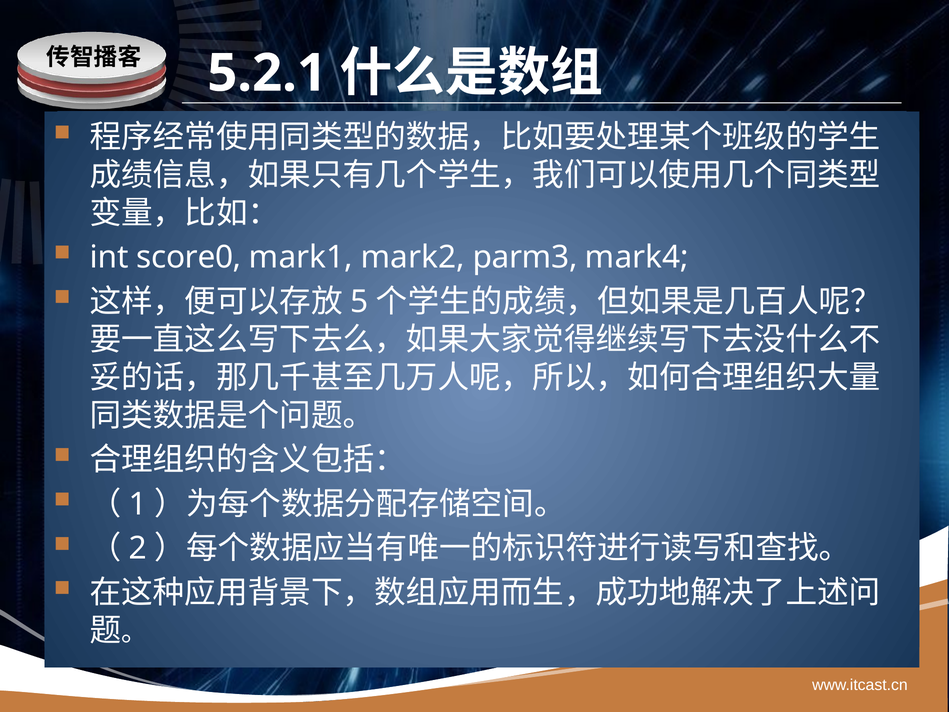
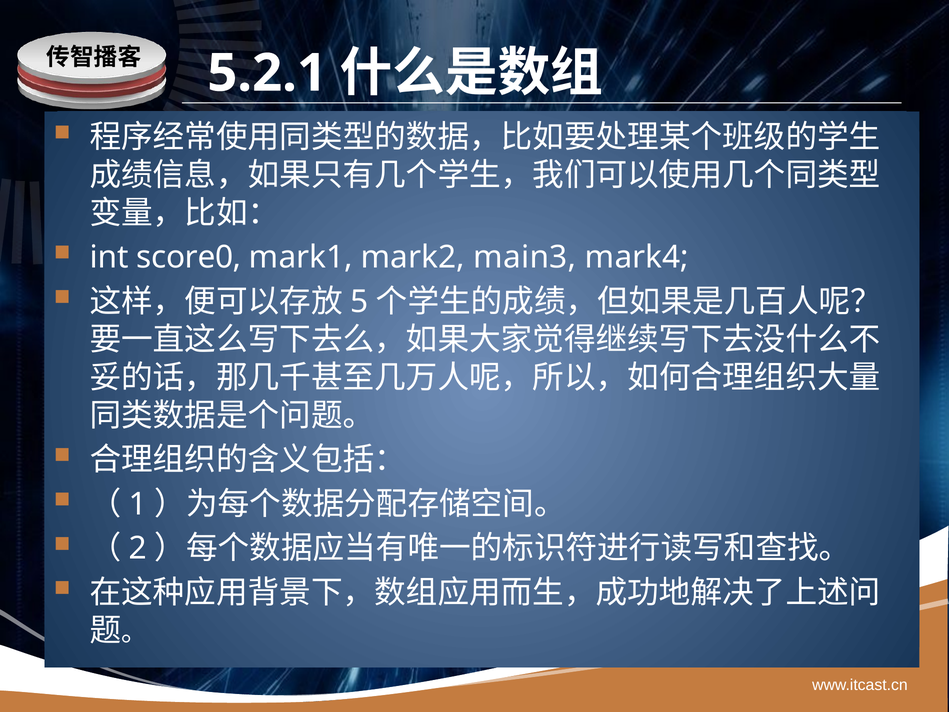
parm3: parm3 -> main3 (525, 257)
